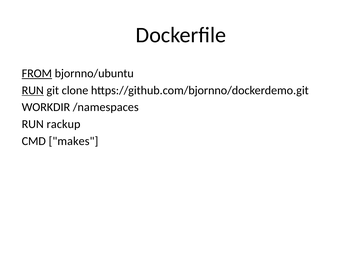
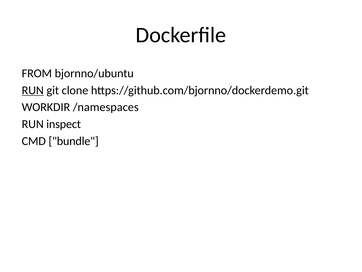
FROM underline: present -> none (37, 73)
rackup: rackup -> inspect (64, 124)
makes: makes -> bundle (74, 141)
